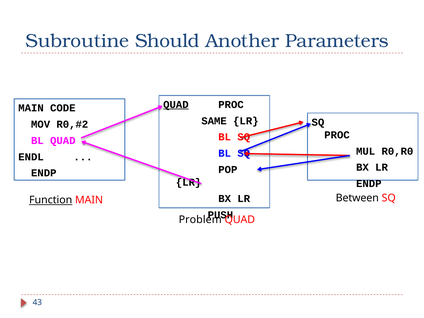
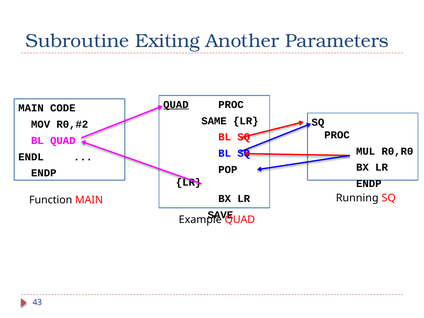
Should: Should -> Exiting (167, 41)
Between: Between -> Running (357, 198)
Function underline: present -> none (51, 200)
PUSH: PUSH -> SAVE (220, 215)
Problem: Problem -> Example (200, 220)
